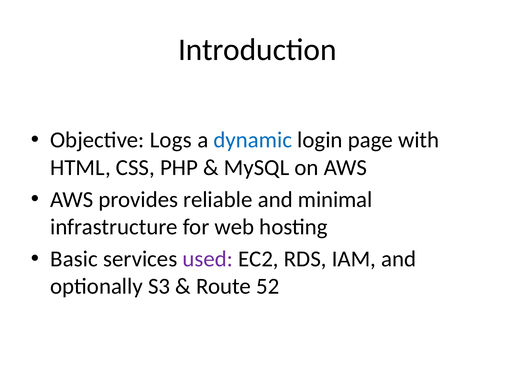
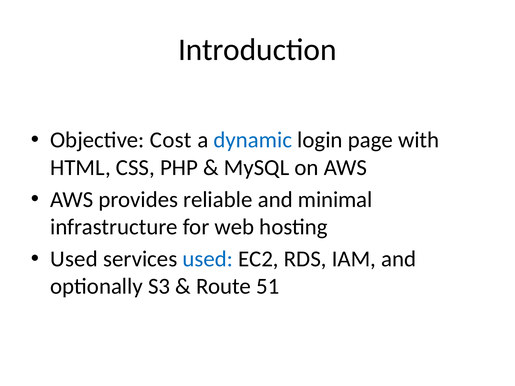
Logs: Logs -> Cost (171, 140)
Basic: Basic -> Used (74, 259)
used colour: purple -> blue (208, 259)
52: 52 -> 51 (268, 287)
